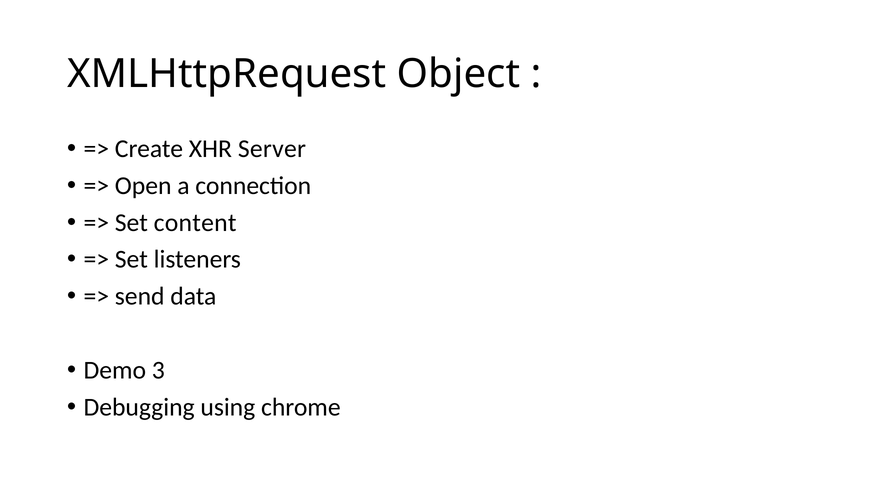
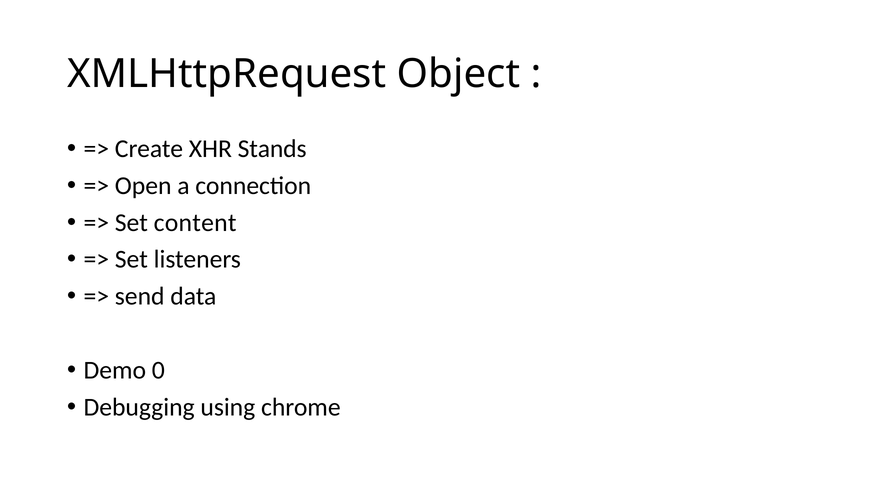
Server: Server -> Stands (272, 149)
3: 3 -> 0 (158, 370)
